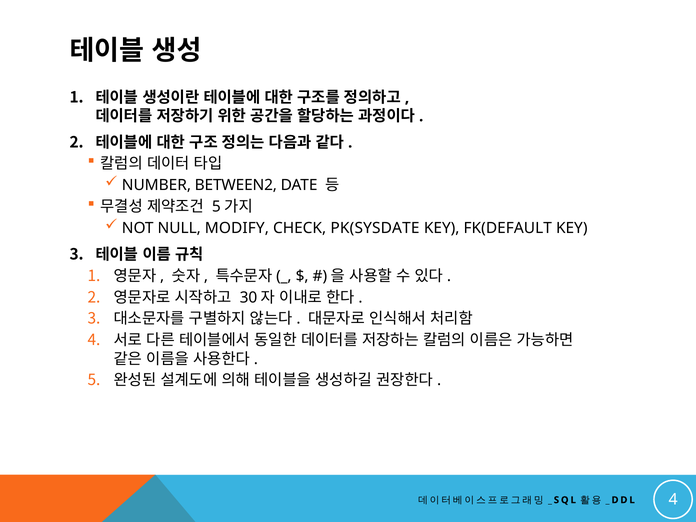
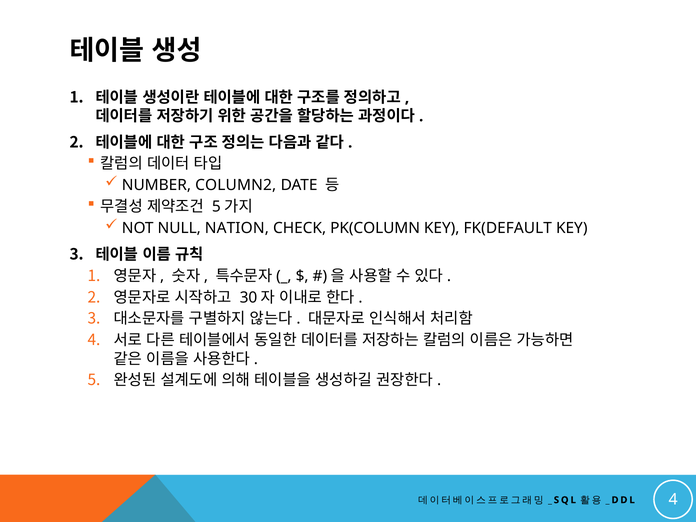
BETWEEN2: BETWEEN2 -> COLUMN2 (236, 185)
MODIFY: MODIFY -> NATION (237, 228)
PK(SYSDATE: PK(SYSDATE -> PK(COLUMN (375, 228)
